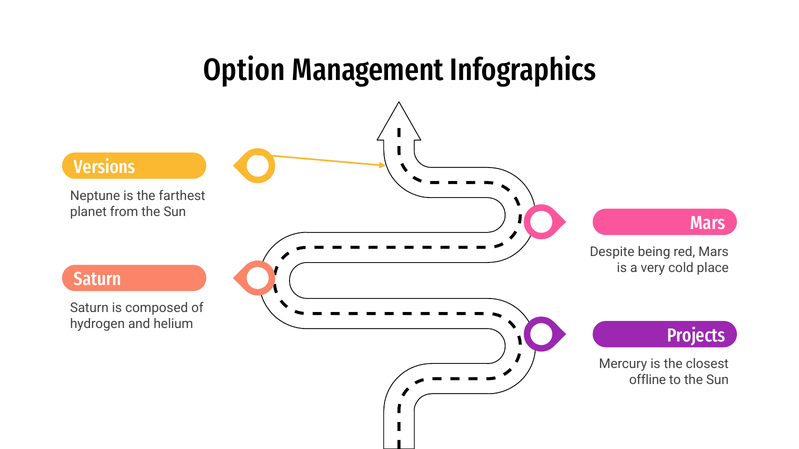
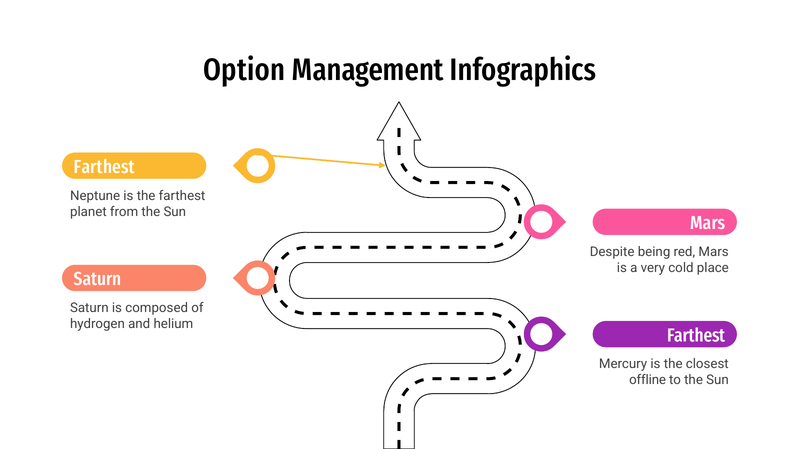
Versions: Versions -> Farthest (104, 167)
Projects: Projects -> Farthest (696, 336)
